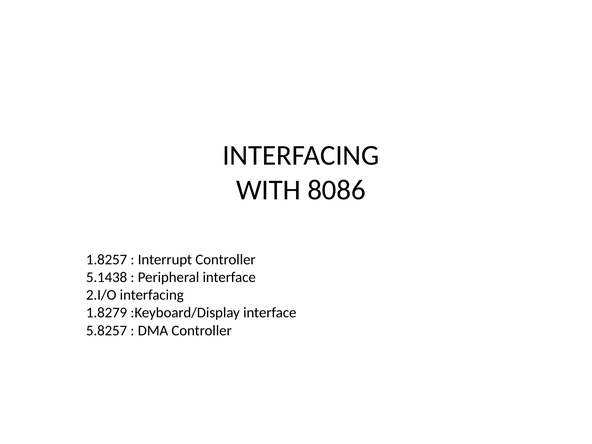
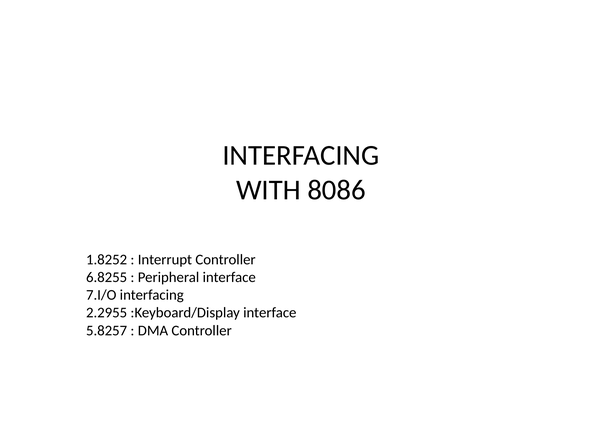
1.8257: 1.8257 -> 1.8252 (107, 259)
5.1438: 5.1438 -> 6.8255 (107, 277)
2.I/O: 2.I/O -> 7.I/O (101, 295)
1.8279: 1.8279 -> 2.2955 (107, 313)
